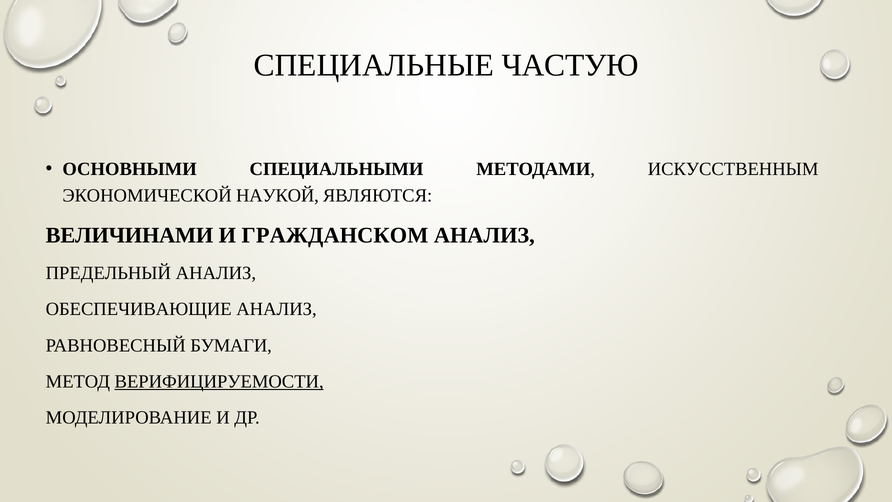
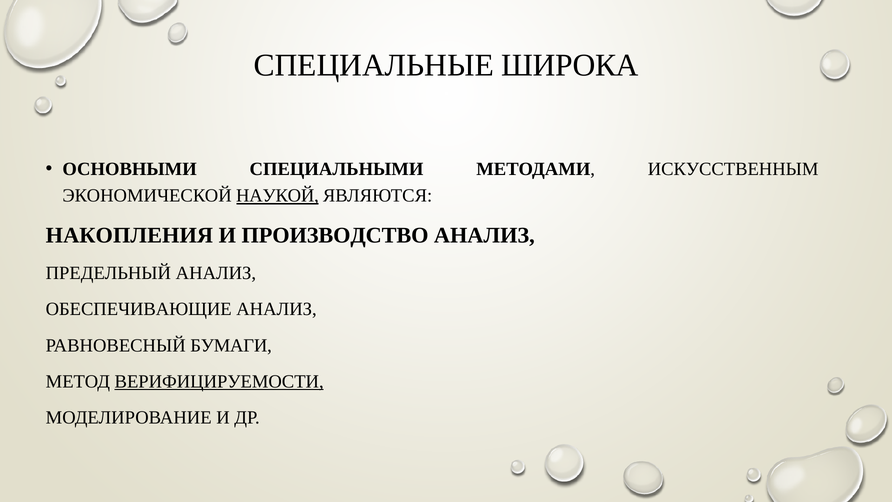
ЧАСТУЮ: ЧАСТУЮ -> ШИРОКА (570, 65)
НАУКОЙ underline: none -> present (277, 196)
ВЕЛИЧИНАМИ: ВЕЛИЧИНАМИ -> НАКОПЛЕНИЯ (129, 235)
ГРАЖДАНСКОМ: ГРАЖДАНСКОМ -> ПРОИЗВОДСТВО (335, 235)
